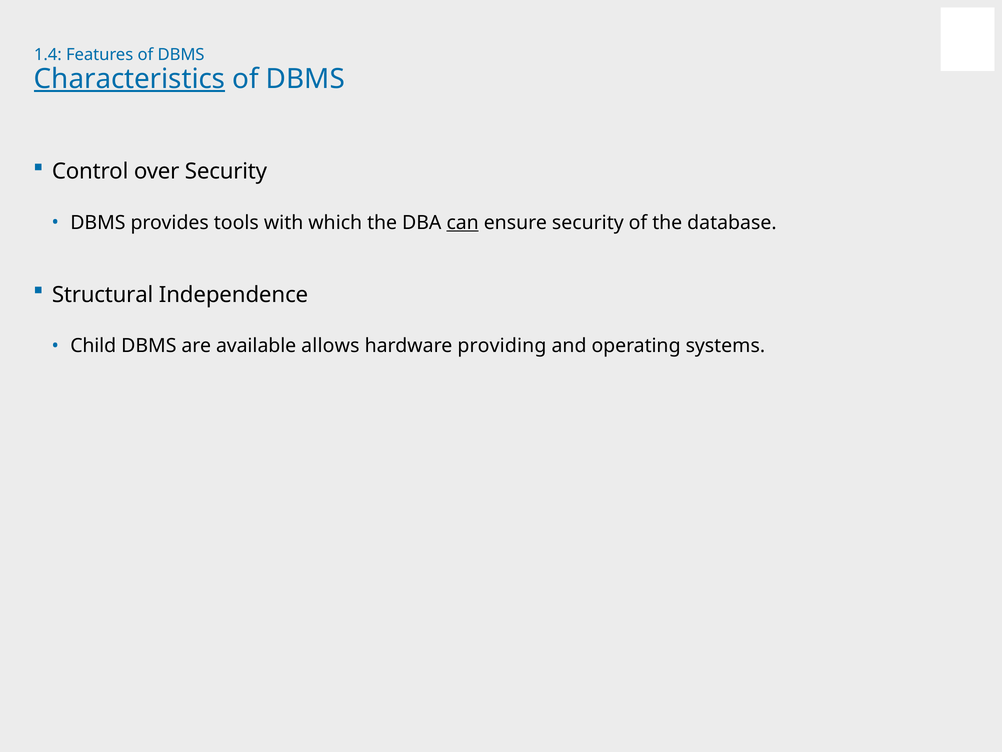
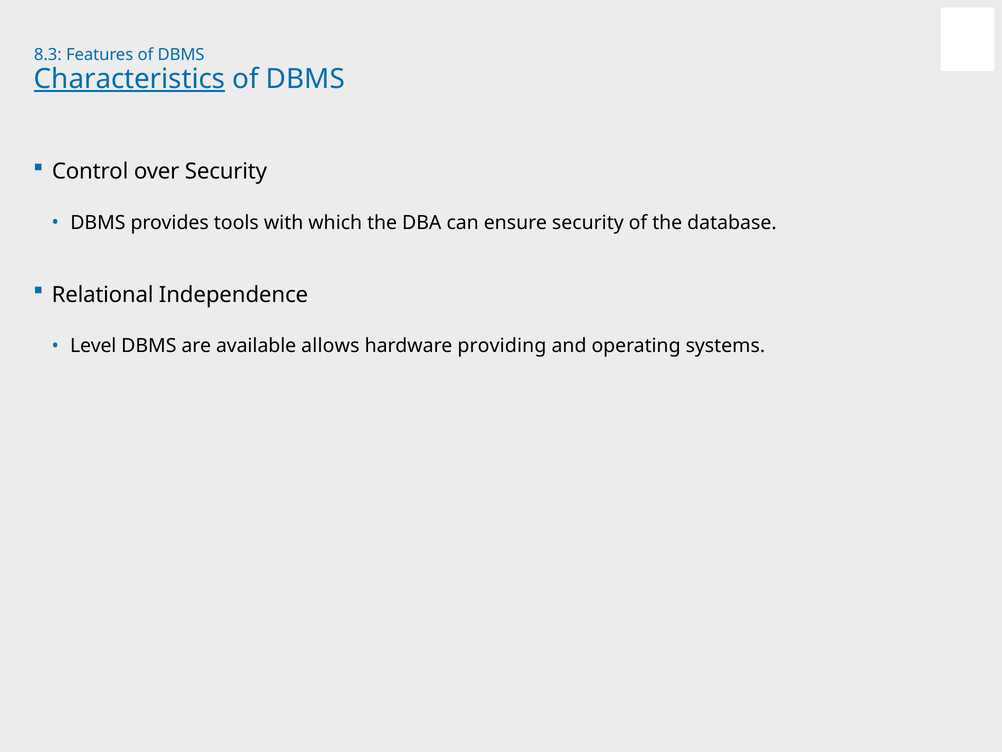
1.4: 1.4 -> 8.3 (48, 55)
can underline: present -> none (463, 222)
Structural: Structural -> Relational (103, 295)
Child: Child -> Level (93, 346)
